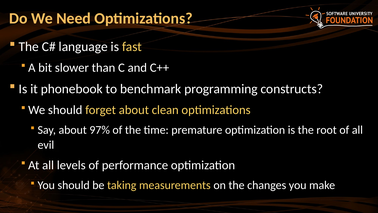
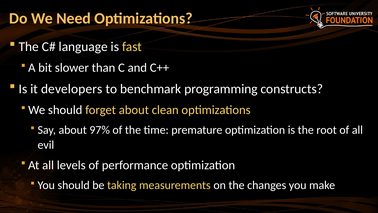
phonebook: phonebook -> developers (72, 89)
